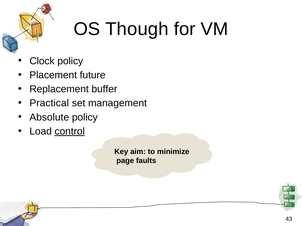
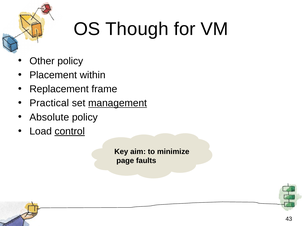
Clock: Clock -> Other (42, 61)
future: future -> within (93, 75)
buffer: buffer -> frame (104, 89)
management underline: none -> present (118, 103)
